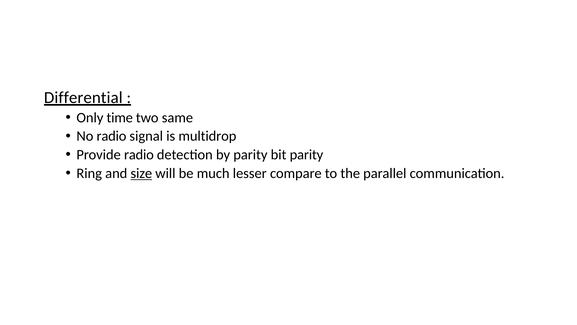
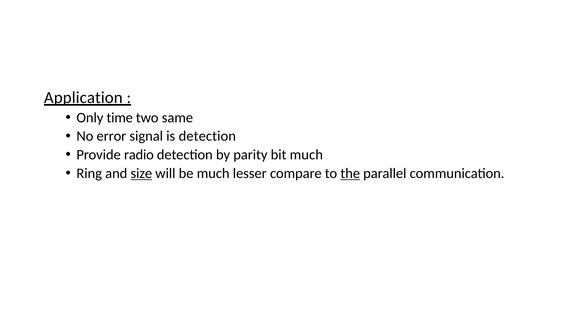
Differential: Differential -> Application (83, 98)
No radio: radio -> error (111, 136)
is multidrop: multidrop -> detection (207, 136)
bit parity: parity -> much (306, 155)
the underline: none -> present (350, 173)
